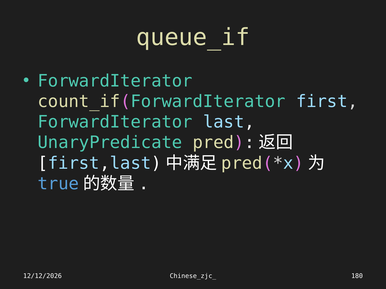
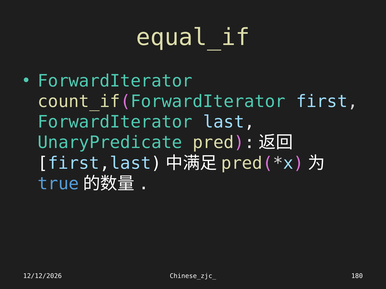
queue_if: queue_if -> equal_if (193, 37)
